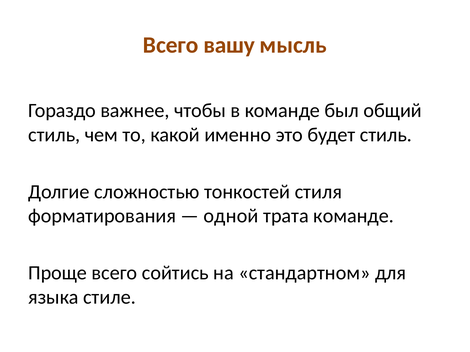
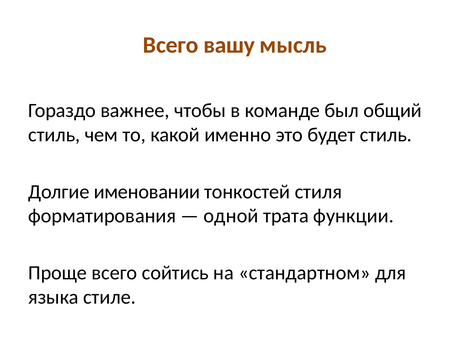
сложностью: сложностью -> именовании (147, 192)
трата команде: команде -> функции (354, 216)
